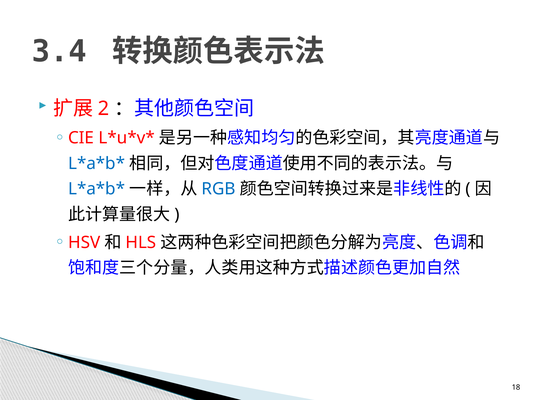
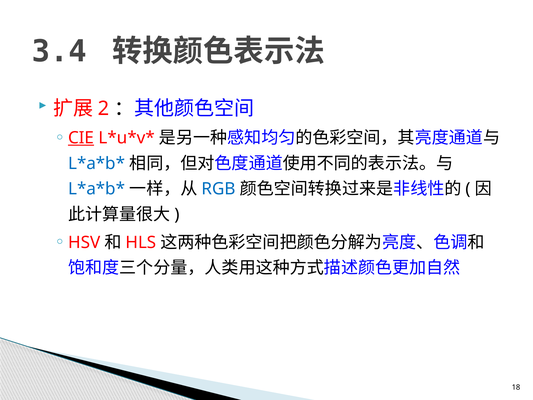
CIE underline: none -> present (81, 138)
